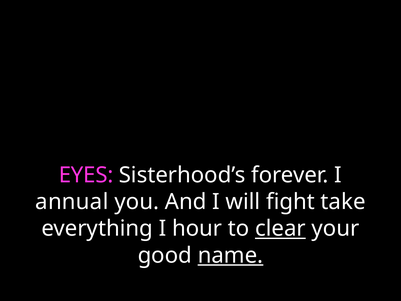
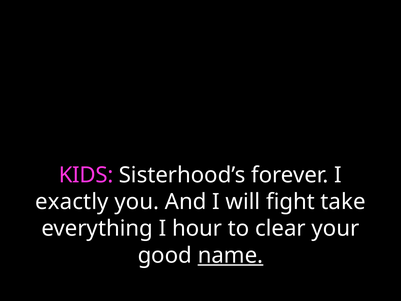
EYES: EYES -> KIDS (86, 175)
annual: annual -> exactly (72, 202)
clear underline: present -> none (280, 228)
